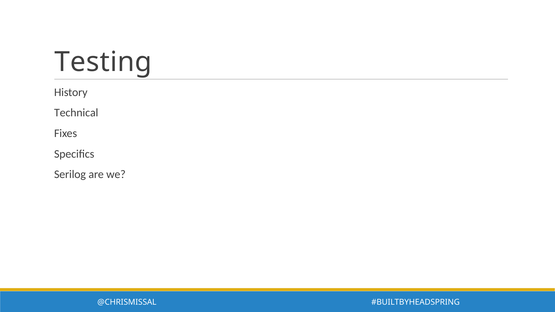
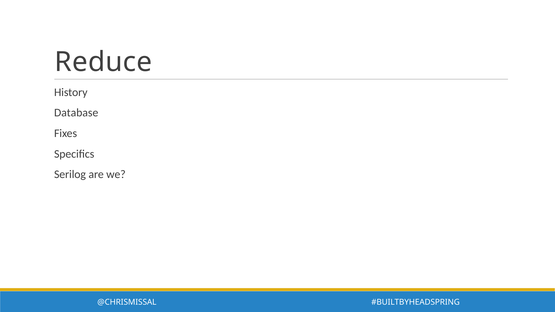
Testing: Testing -> Reduce (103, 62)
Technical: Technical -> Database (76, 113)
